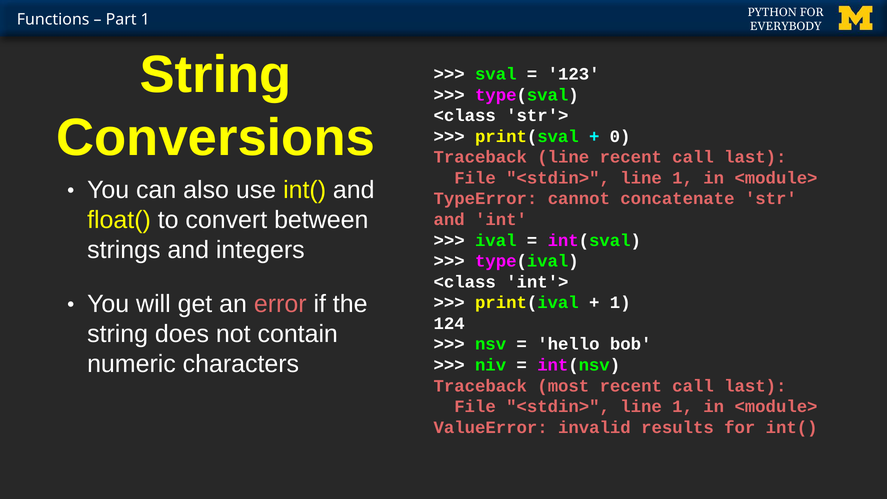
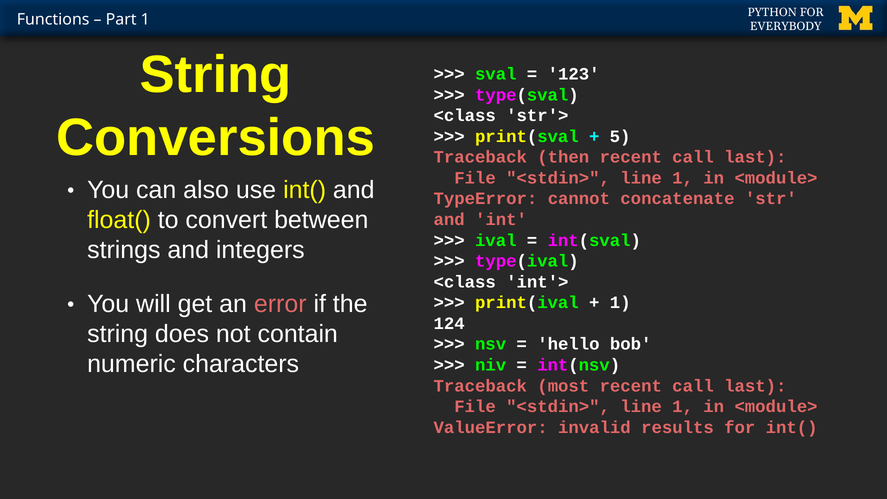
0: 0 -> 5 (620, 136)
Traceback line: line -> then (563, 157)
